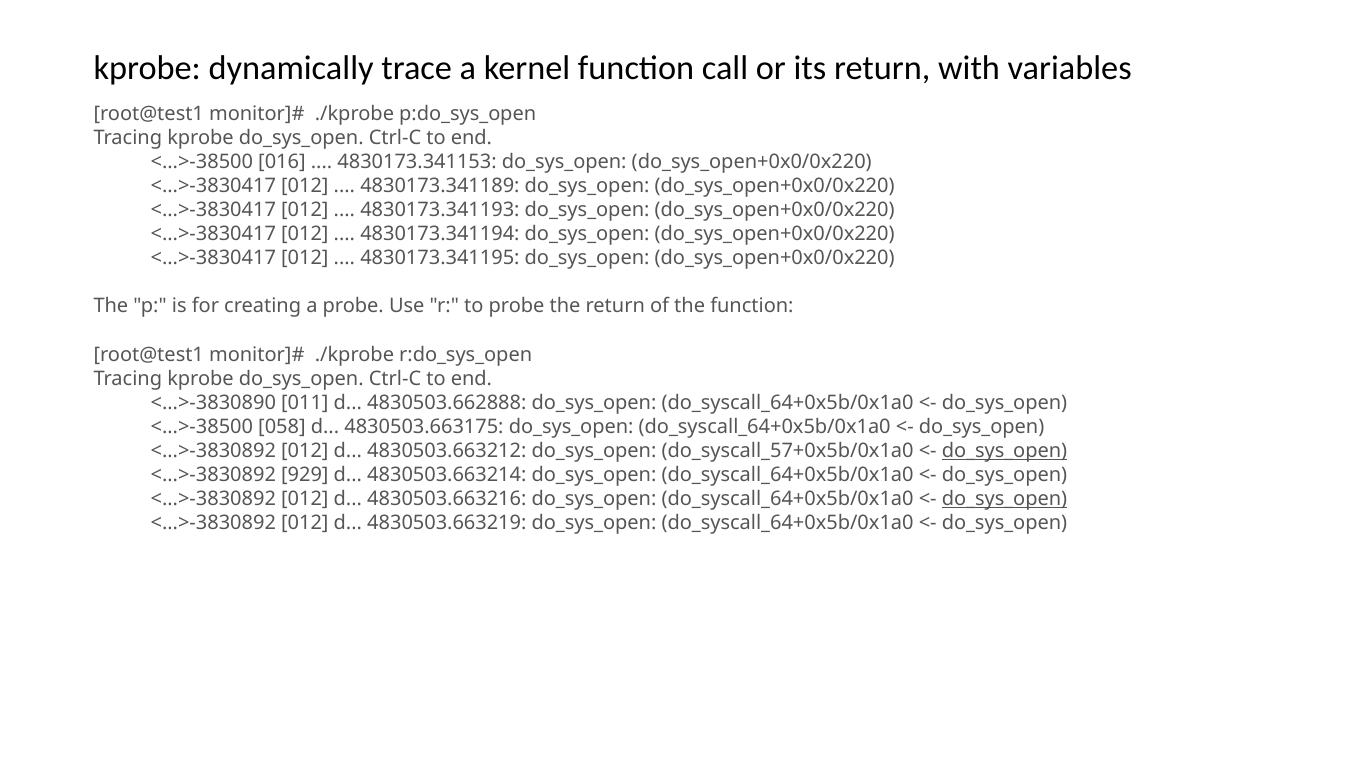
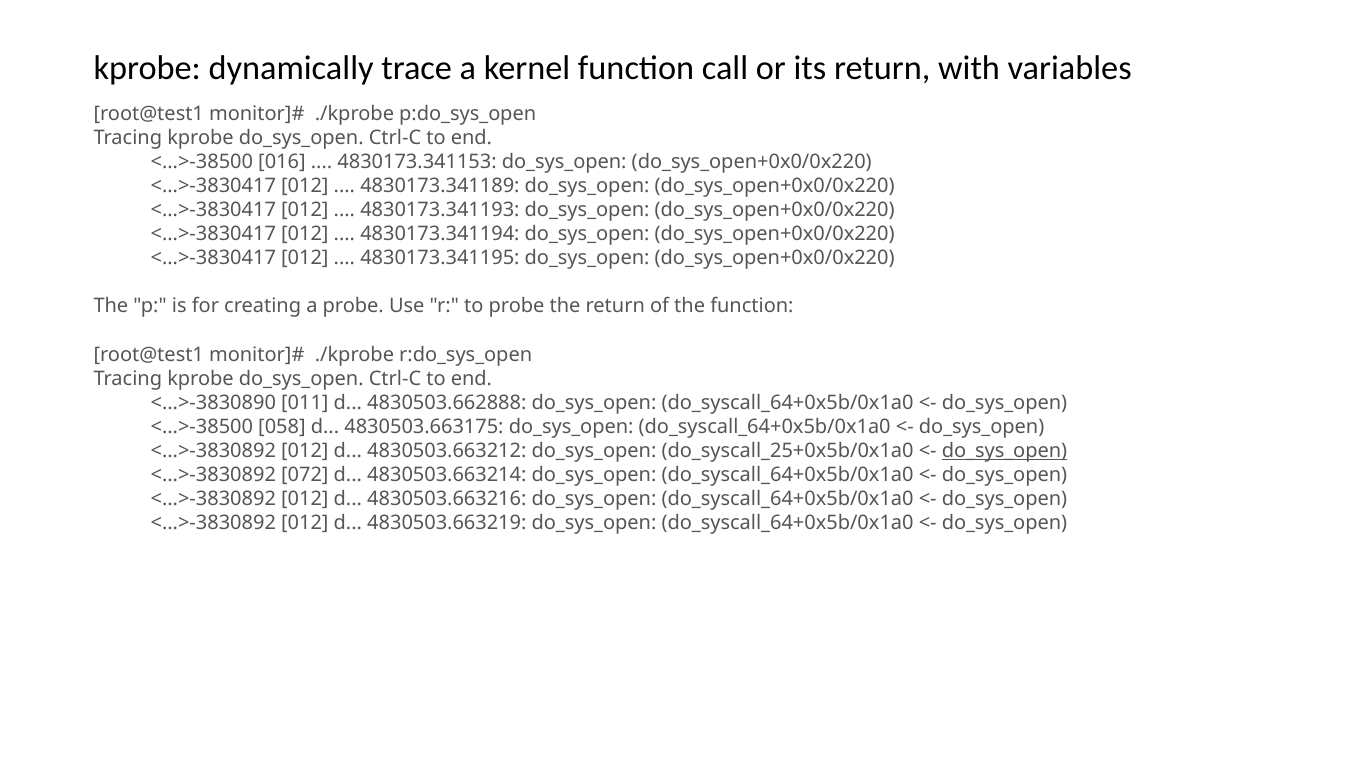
do_syscall_57+0x5b/0x1a0: do_syscall_57+0x5b/0x1a0 -> do_syscall_25+0x5b/0x1a0 (788, 451)
929: 929 -> 072 (305, 475)
do_sys_open underline: present -> none (1005, 499)
